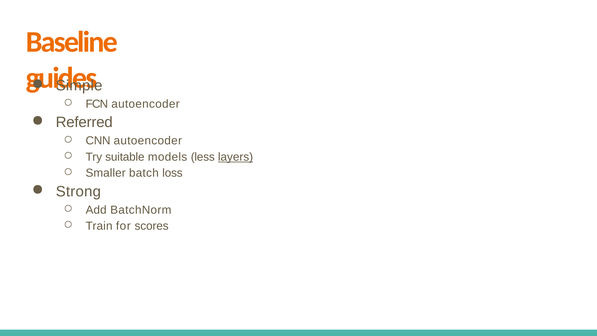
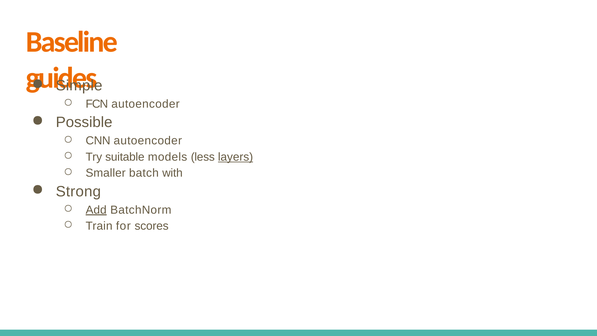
Referred: Referred -> Possible (84, 122)
loss: loss -> with (172, 173)
Add underline: none -> present (96, 210)
